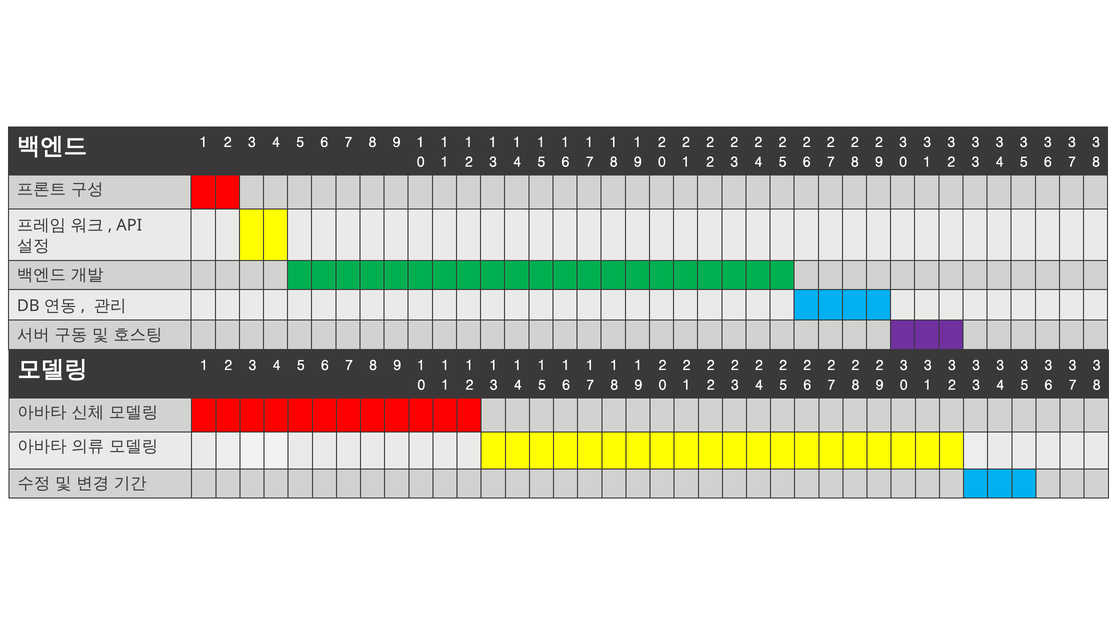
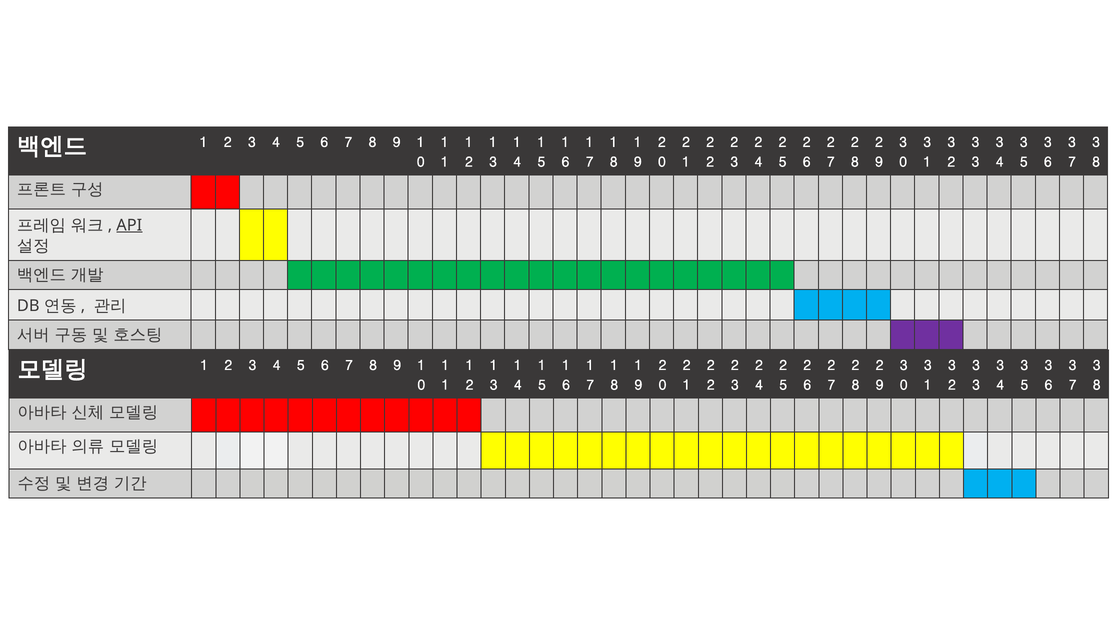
API underline: none -> present (129, 225)
